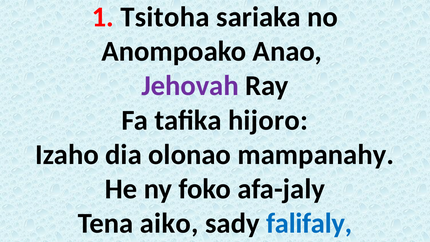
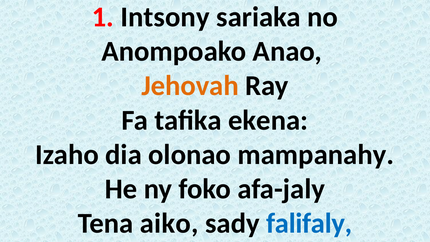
Tsitoha: Tsitoha -> Intsony (165, 17)
Jehovah colour: purple -> orange (190, 86)
hijoro: hijoro -> ekena (268, 120)
